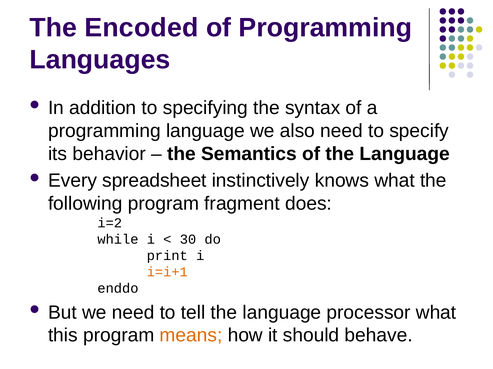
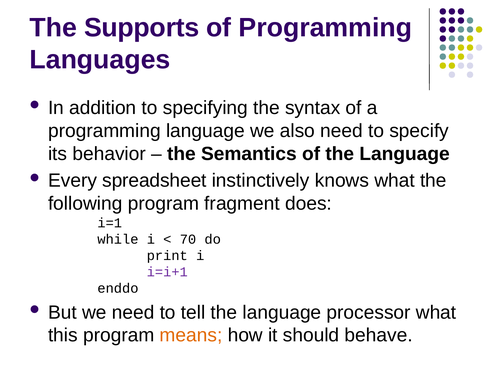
Encoded: Encoded -> Supports (142, 28)
i=2: i=2 -> i=1 (110, 223)
30: 30 -> 70 (188, 240)
i=i+1 colour: orange -> purple (167, 273)
